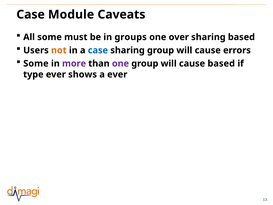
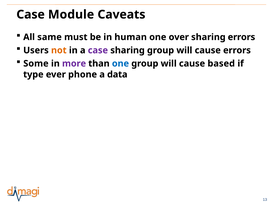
All some: some -> same (50, 37)
groups: groups -> human (131, 37)
sharing based: based -> errors (241, 37)
case colour: blue -> purple (98, 50)
one colour: purple -> blue (120, 63)
shows: shows -> phone (83, 74)
a ever: ever -> data (117, 74)
